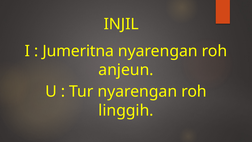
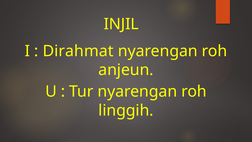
Jumeritna: Jumeritna -> Dirahmat (78, 51)
